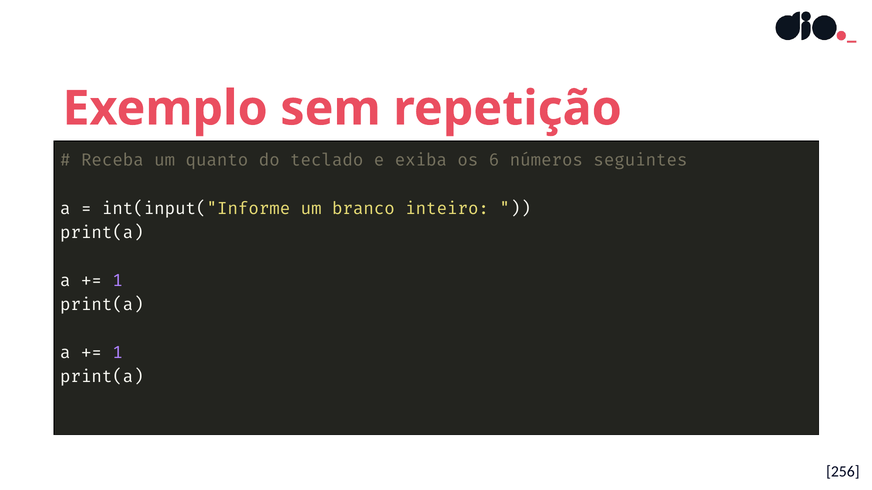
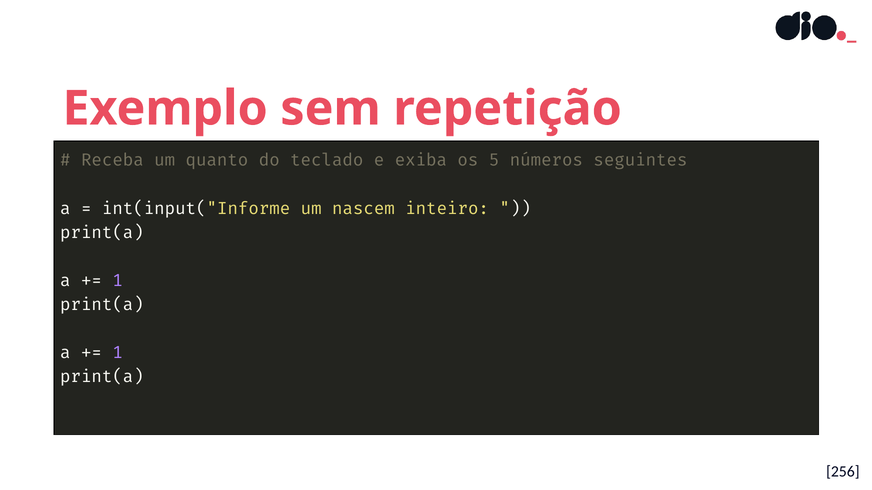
6: 6 -> 5 (494, 161)
branco: branco -> nascem (363, 209)
